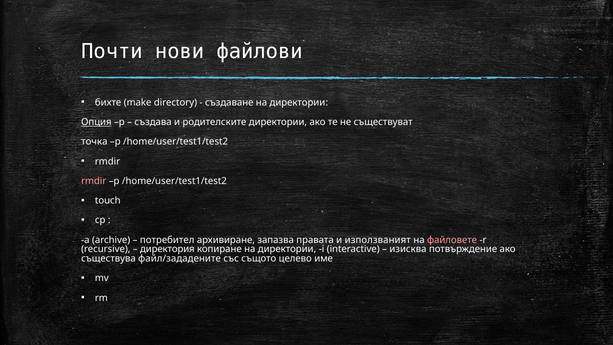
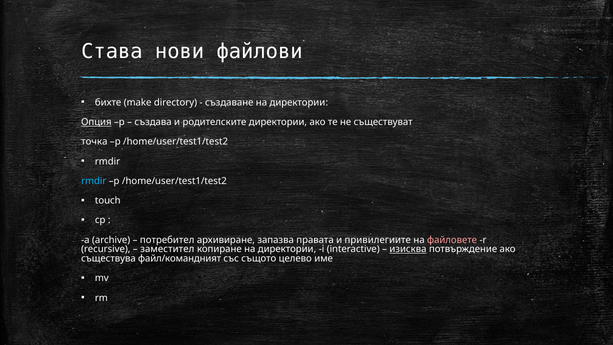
Почти: Почти -> Става (112, 52)
rmdir colour: pink -> light blue (94, 181)
използваният: използваният -> привилегиите (378, 240)
директория: директория -> заместител (167, 249)
изисква underline: none -> present (408, 249)
файл/зададените: файл/зададените -> файл/командният (180, 259)
